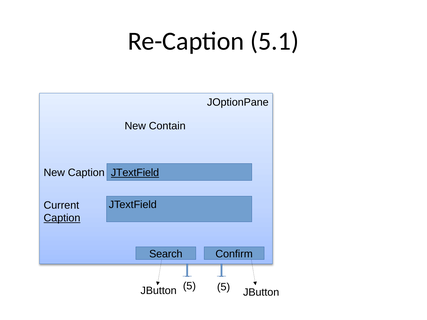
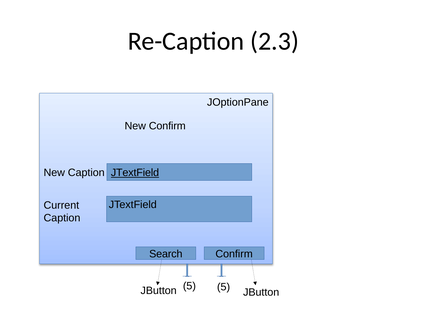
5.1: 5.1 -> 2.3 (275, 41)
New Contain: Contain -> Confirm (167, 126)
Caption underline: present -> none (62, 218)
